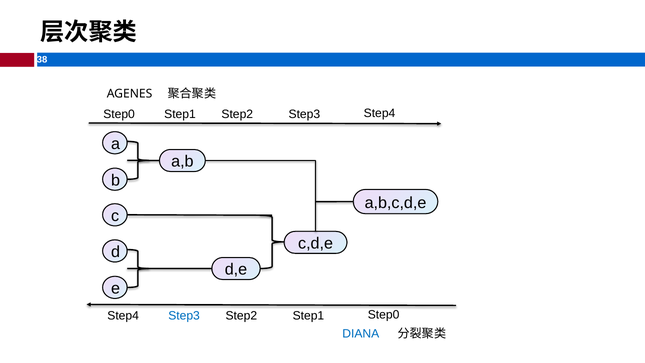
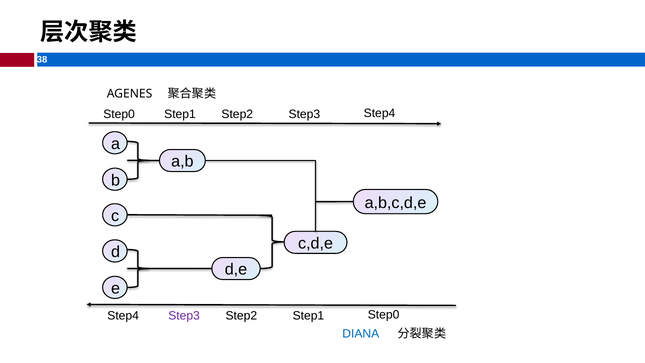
Step3 colour: blue -> purple (184, 316)
